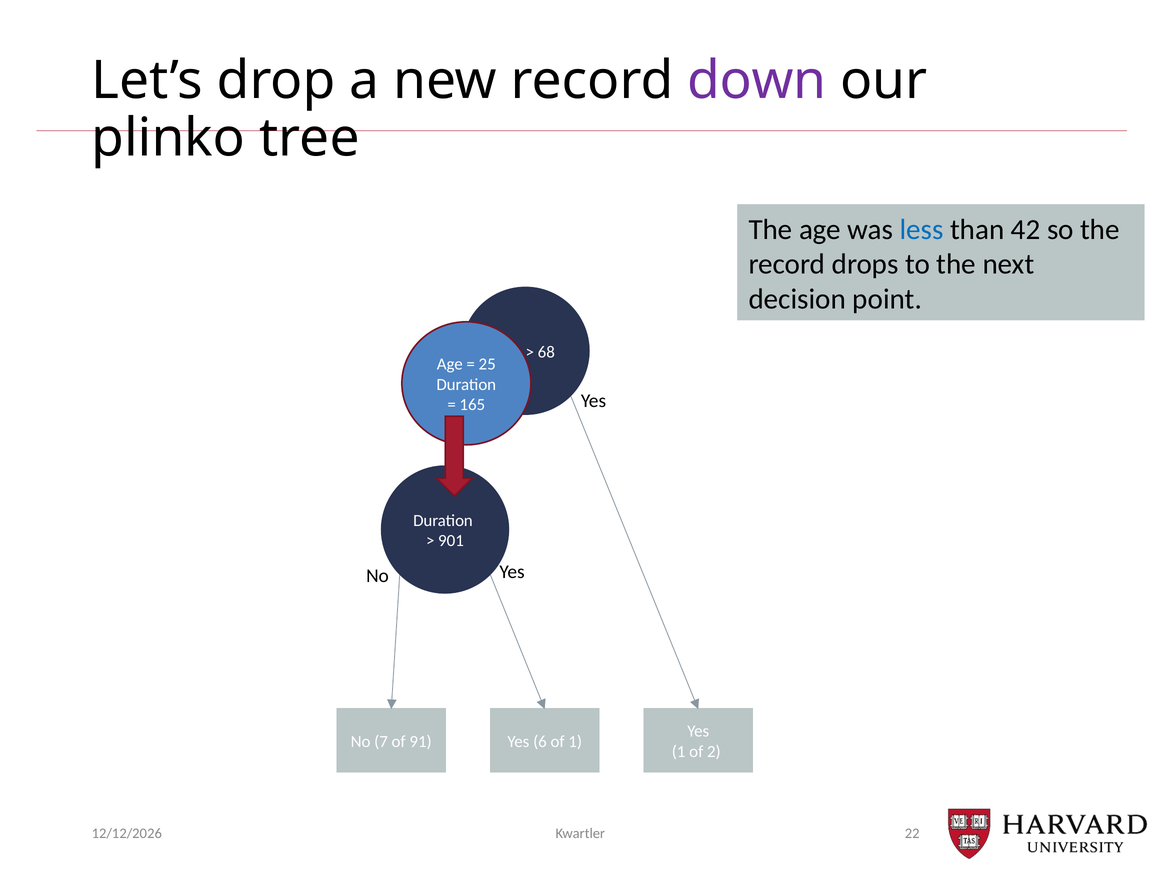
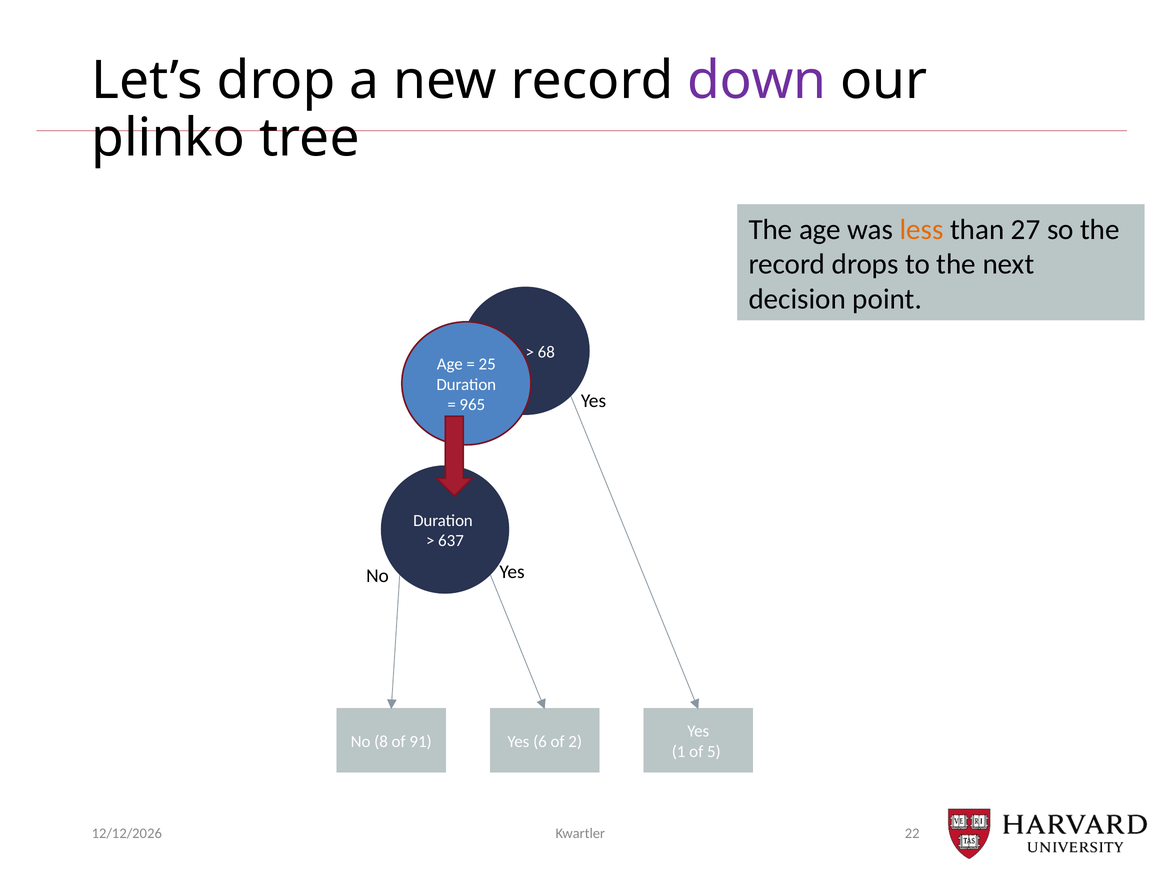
less colour: blue -> orange (922, 229)
42: 42 -> 27 (1026, 229)
165: 165 -> 965 (472, 405)
901: 901 -> 637 (451, 541)
7: 7 -> 8 (381, 742)
of 1: 1 -> 2 (575, 742)
2: 2 -> 5 (714, 752)
